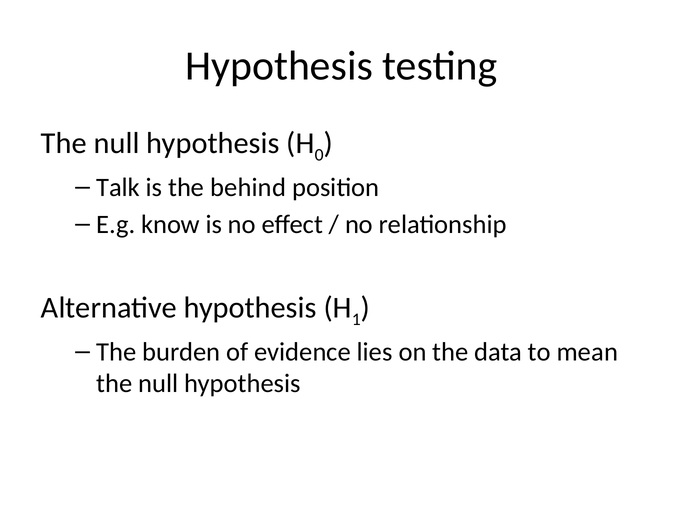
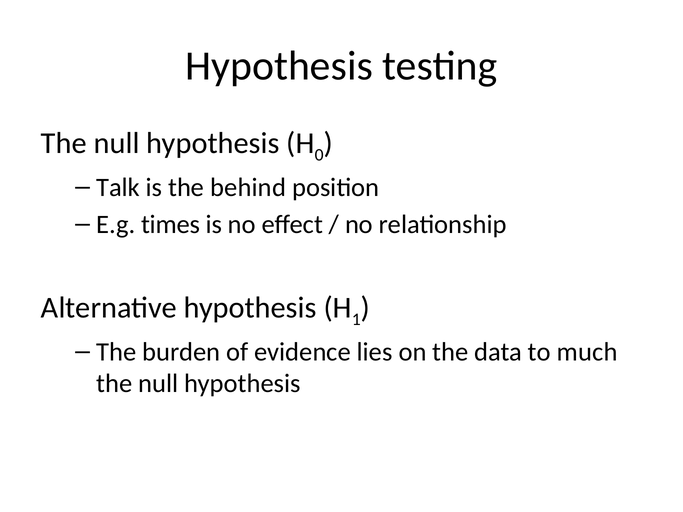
know: know -> times (171, 225)
mean: mean -> much (587, 352)
